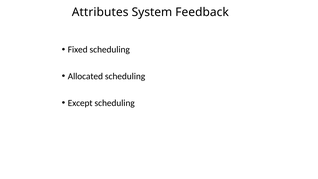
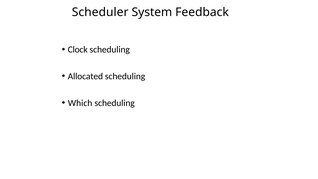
Attributes: Attributes -> Scheduler (100, 12)
Fixed: Fixed -> Clock (78, 50)
Except: Except -> Which (80, 103)
